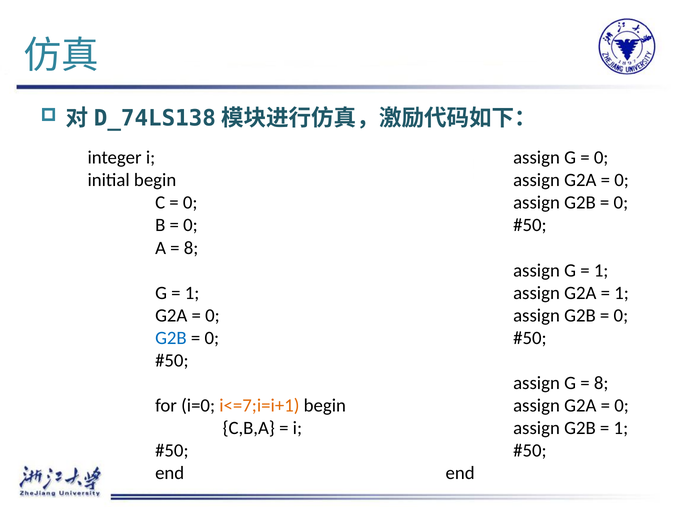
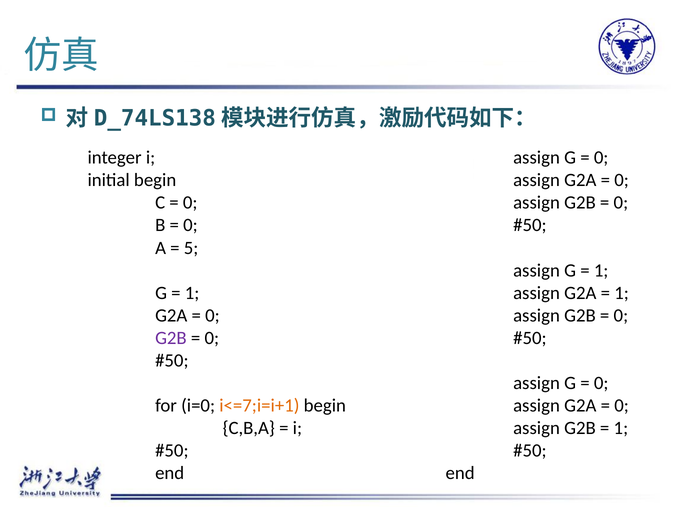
8: 8 -> 5 (191, 248)
G2B colour: blue -> purple (171, 338)
8: 8 -> 0 (601, 383)
